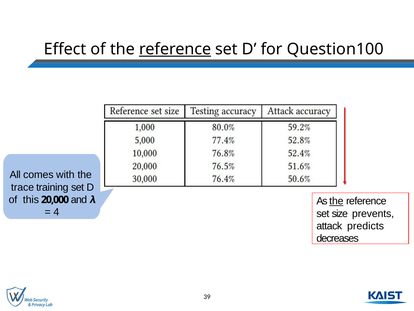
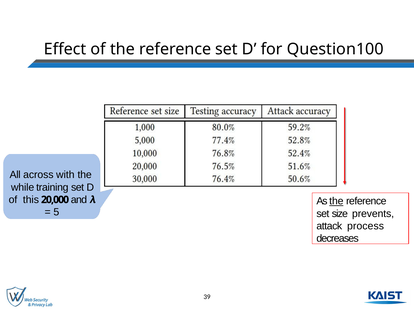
reference underline: present -> none (175, 49)
comes: comes -> across (38, 175)
trace: trace -> while (23, 187)
4: 4 -> 5 (56, 212)
predicts: predicts -> process (366, 226)
